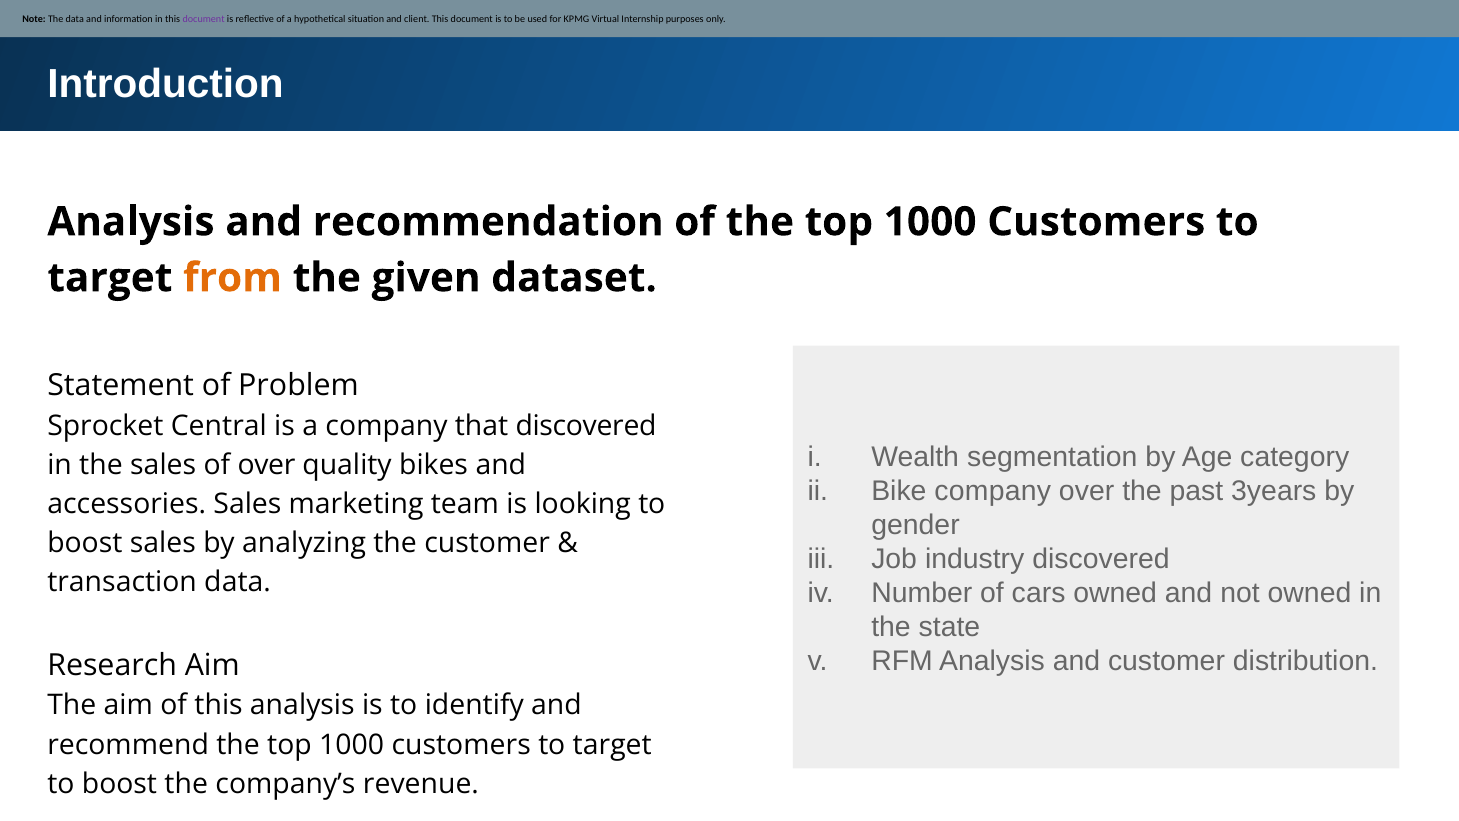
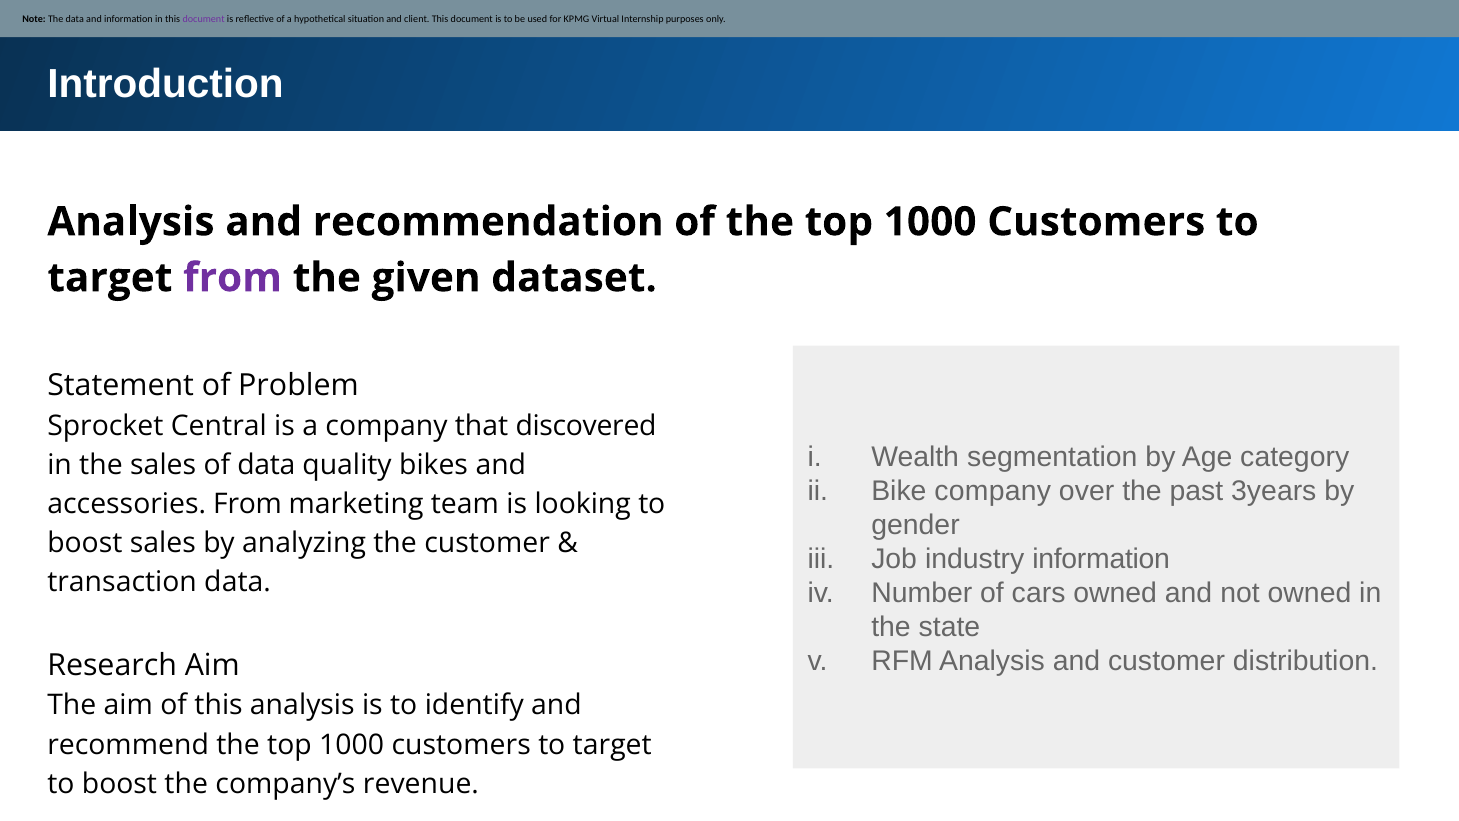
from colour: orange -> purple (232, 278)
of over: over -> data (266, 465)
accessories Sales: Sales -> From (248, 504)
industry discovered: discovered -> information (1101, 559)
